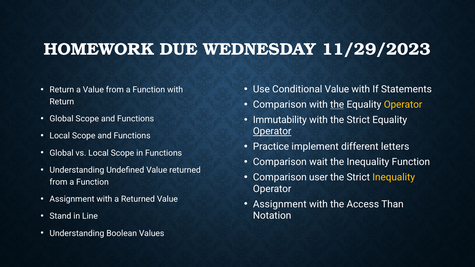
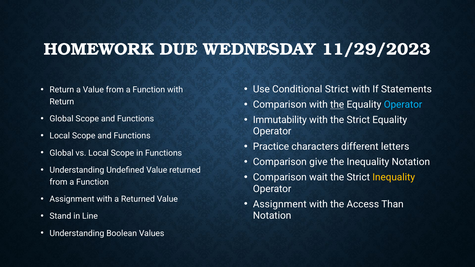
Conditional Value: Value -> Strict (337, 89)
Operator colour: yellow -> light blue (403, 105)
Operator underline: present -> none (272, 131)
implement: implement -> characters (315, 147)
wait: wait -> give (318, 162)
Inequality Function: Function -> Notation (411, 162)
user: user -> wait (318, 177)
